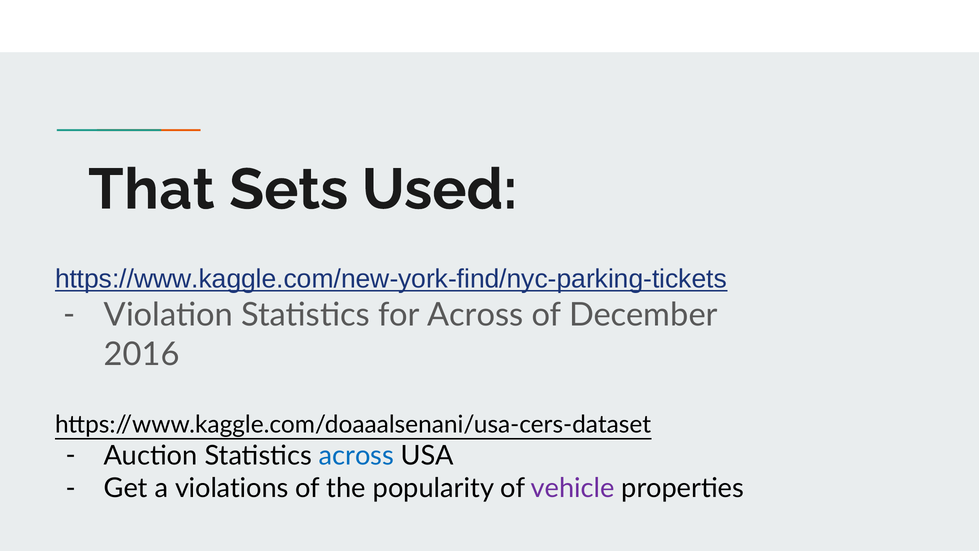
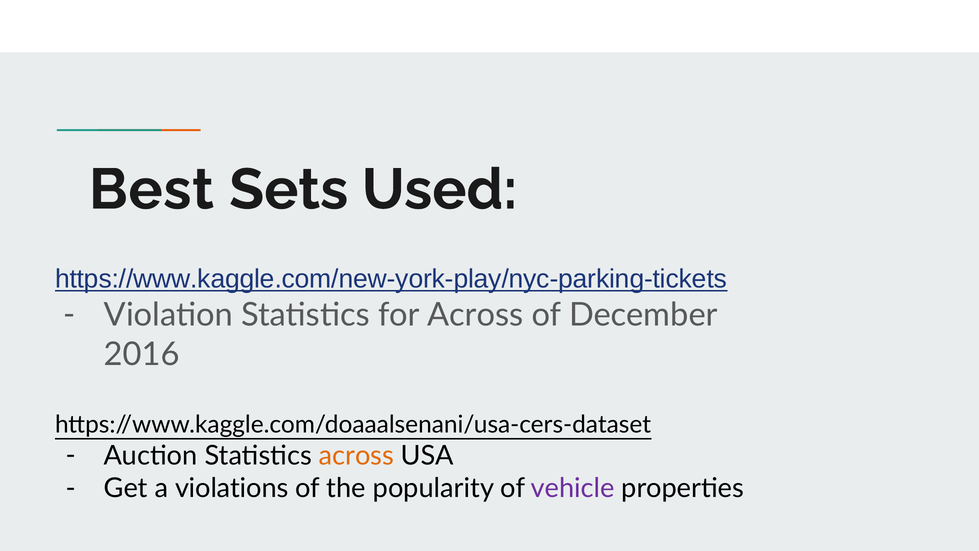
That: That -> Best (151, 190)
https://www.kaggle.com/new-york-find/nyc-parking-tickets: https://www.kaggle.com/new-york-find/nyc-parking-tickets -> https://www.kaggle.com/new-york-play/nyc-parking-tickets (391, 279)
across colour: blue -> orange (356, 455)
